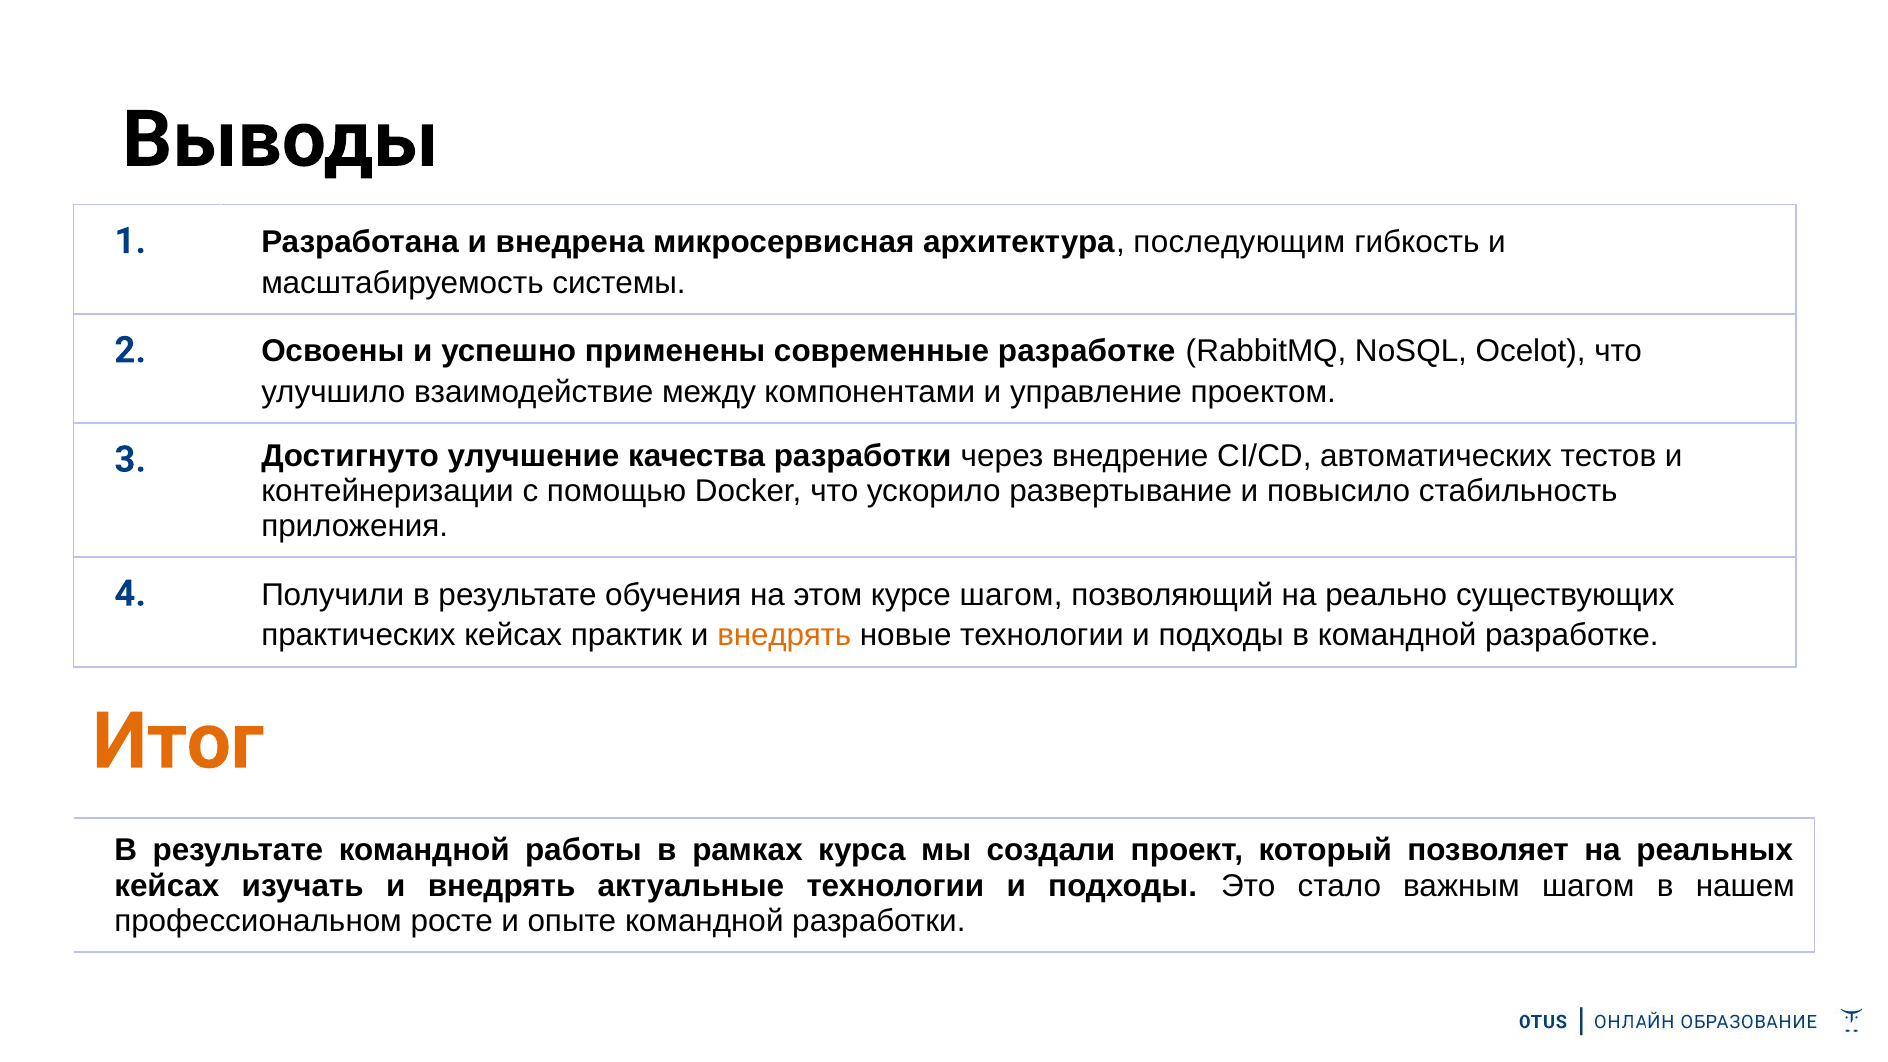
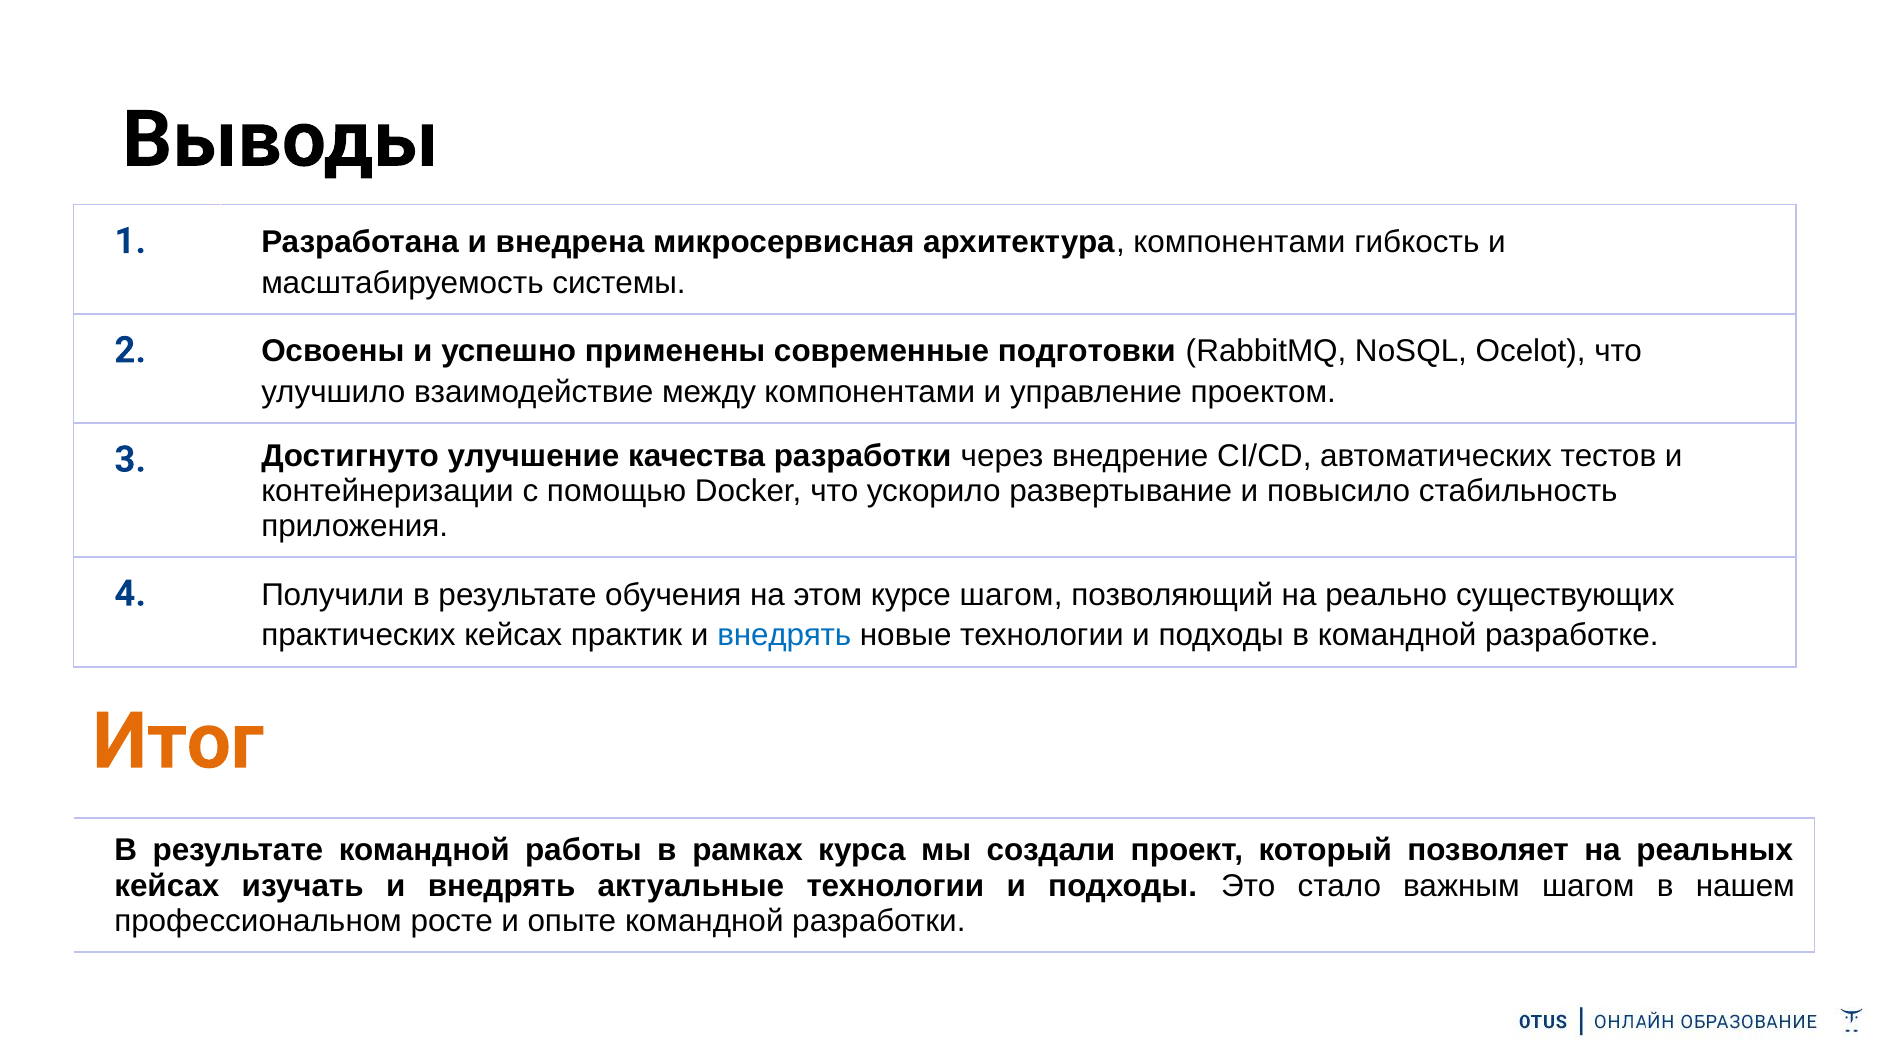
архитектура последующим: последующим -> компонентами (1239, 242)
современные разработке: разработке -> подготовки (1087, 352)
внедрять colour: orange -> blue (784, 635)
